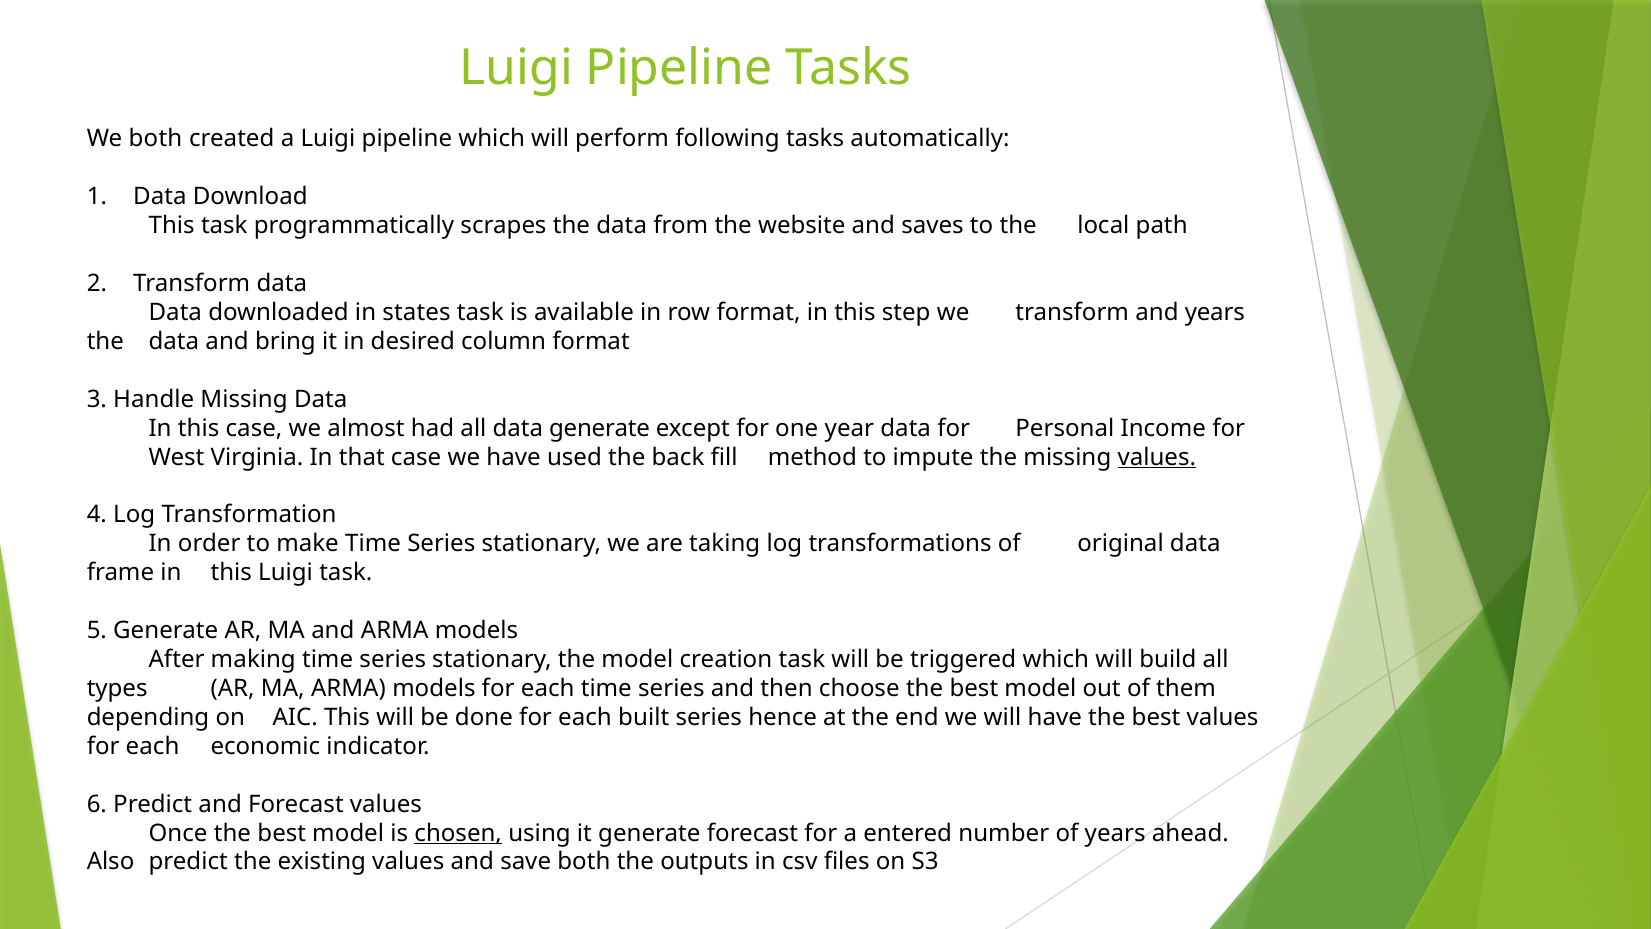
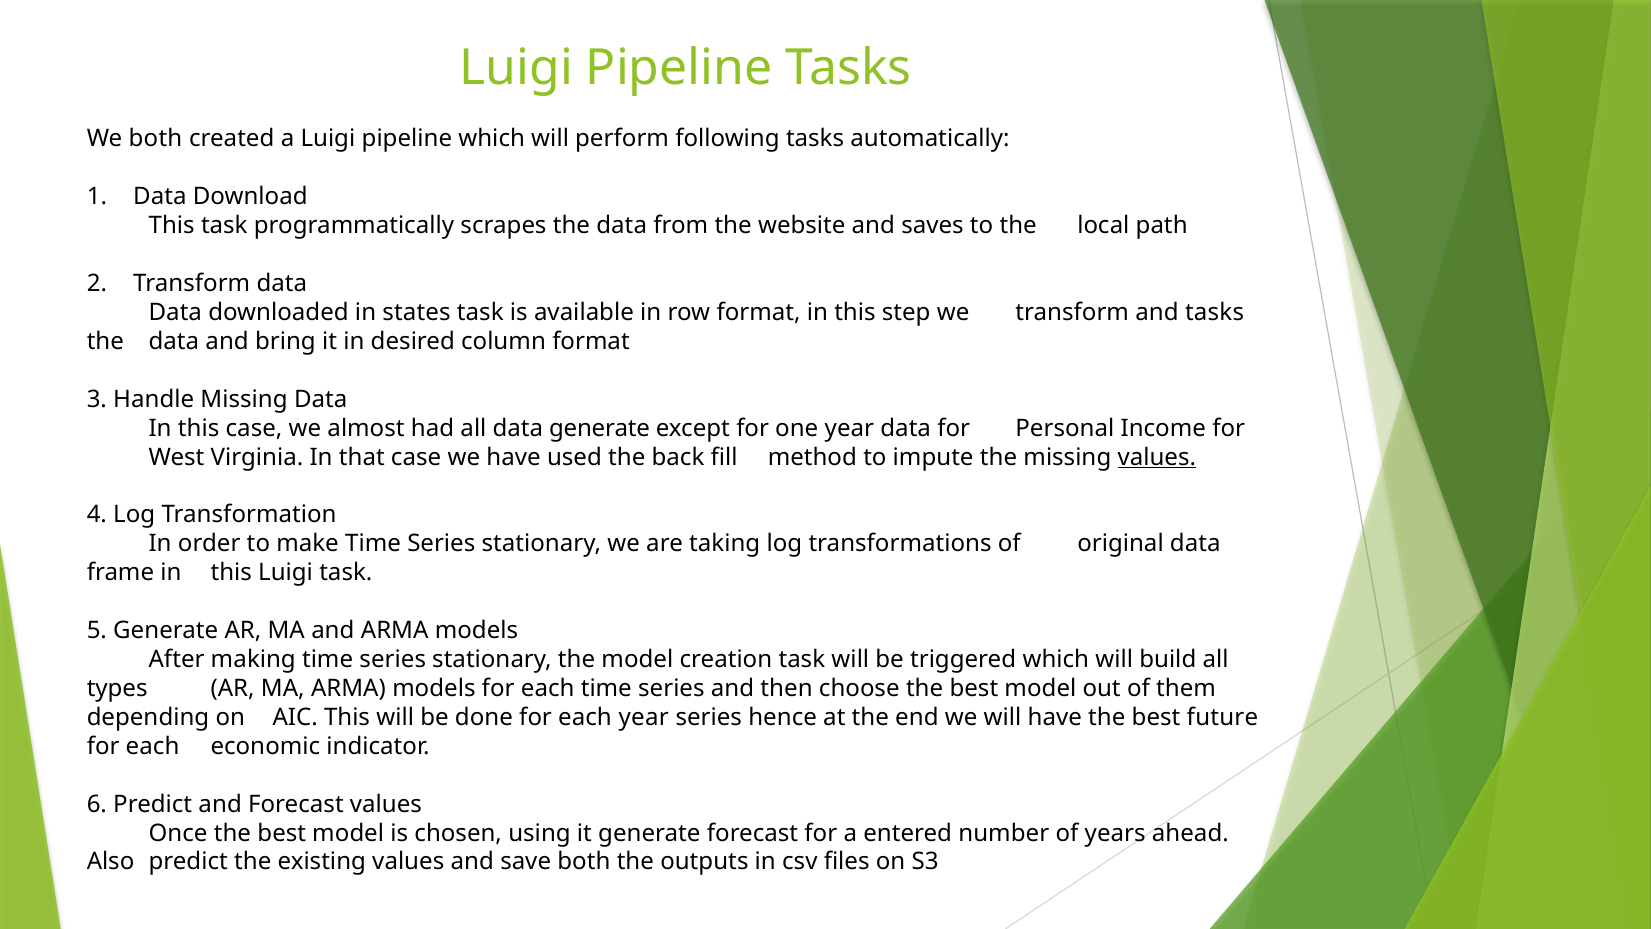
and years: years -> tasks (1215, 312)
each built: built -> year (644, 717)
best values: values -> future (1222, 717)
chosen underline: present -> none (458, 833)
